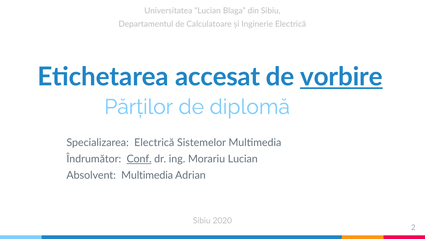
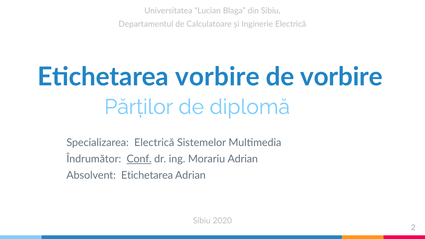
Etichetarea accesat: accesat -> vorbire (217, 77)
vorbire underline: present -> none (341, 77)
Morariu Lucian: Lucian -> Adrian (243, 159)
Absolvent Multimedia: Multimedia -> Etichetarea (147, 175)
